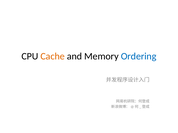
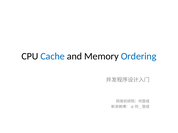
Cache colour: orange -> blue (53, 56)
